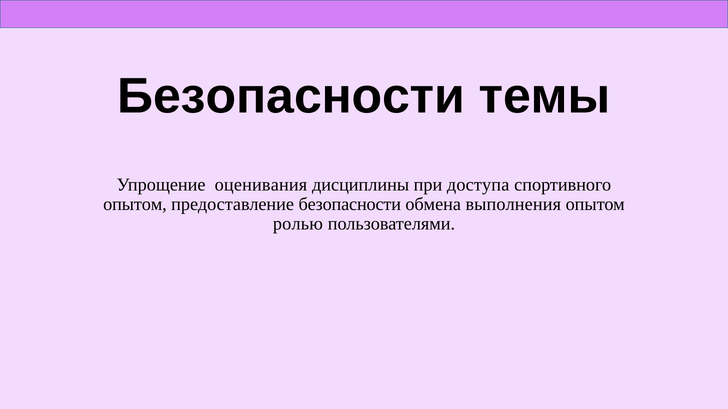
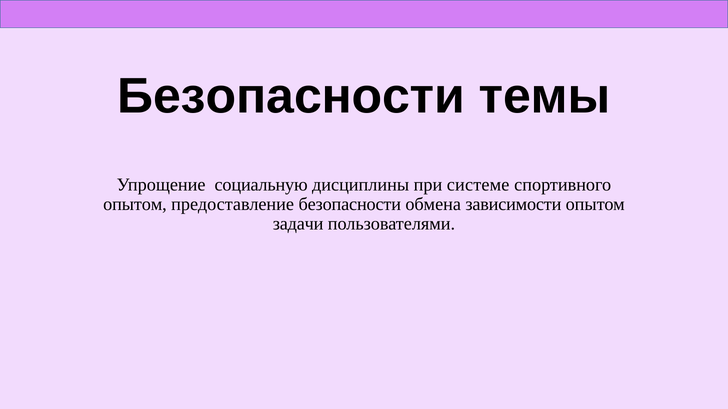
оценивания: оценивания -> социальную (261, 185)
доступа: доступа -> системе (478, 185)
выполнения: выполнения -> зависимости (513, 204)
ролью: ролью -> задачи (298, 224)
